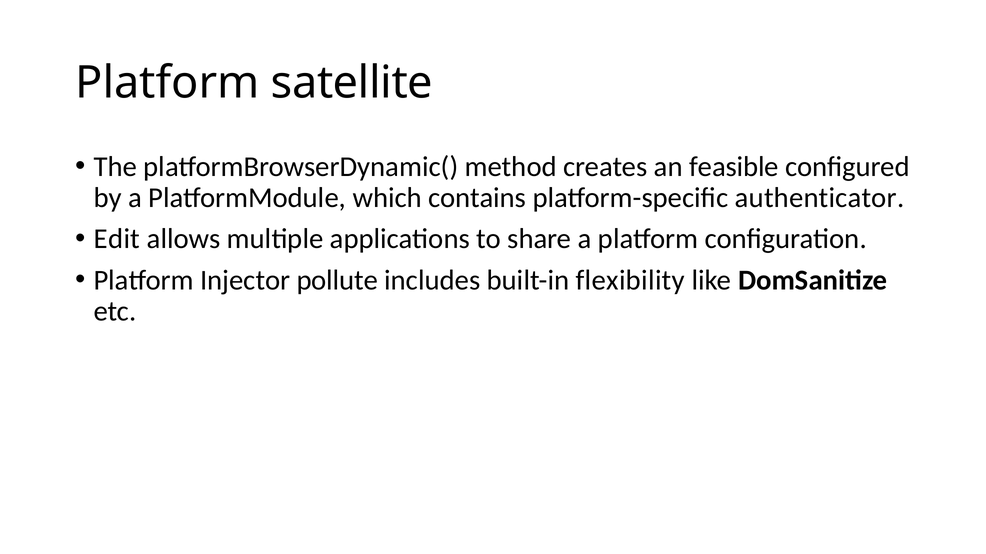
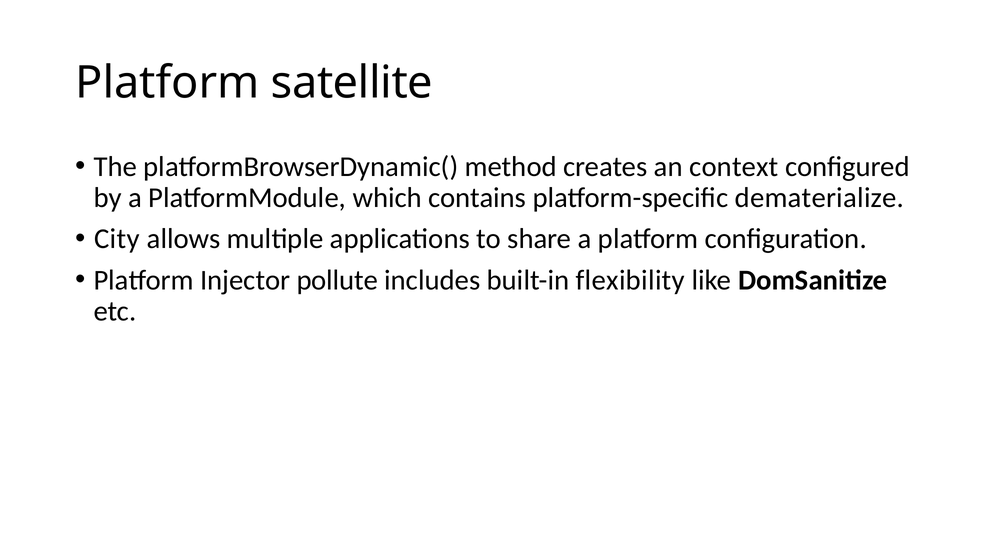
feasible: feasible -> context (734, 167)
authenticator: authenticator -> dematerialize (820, 198)
Edit: Edit -> City (117, 239)
